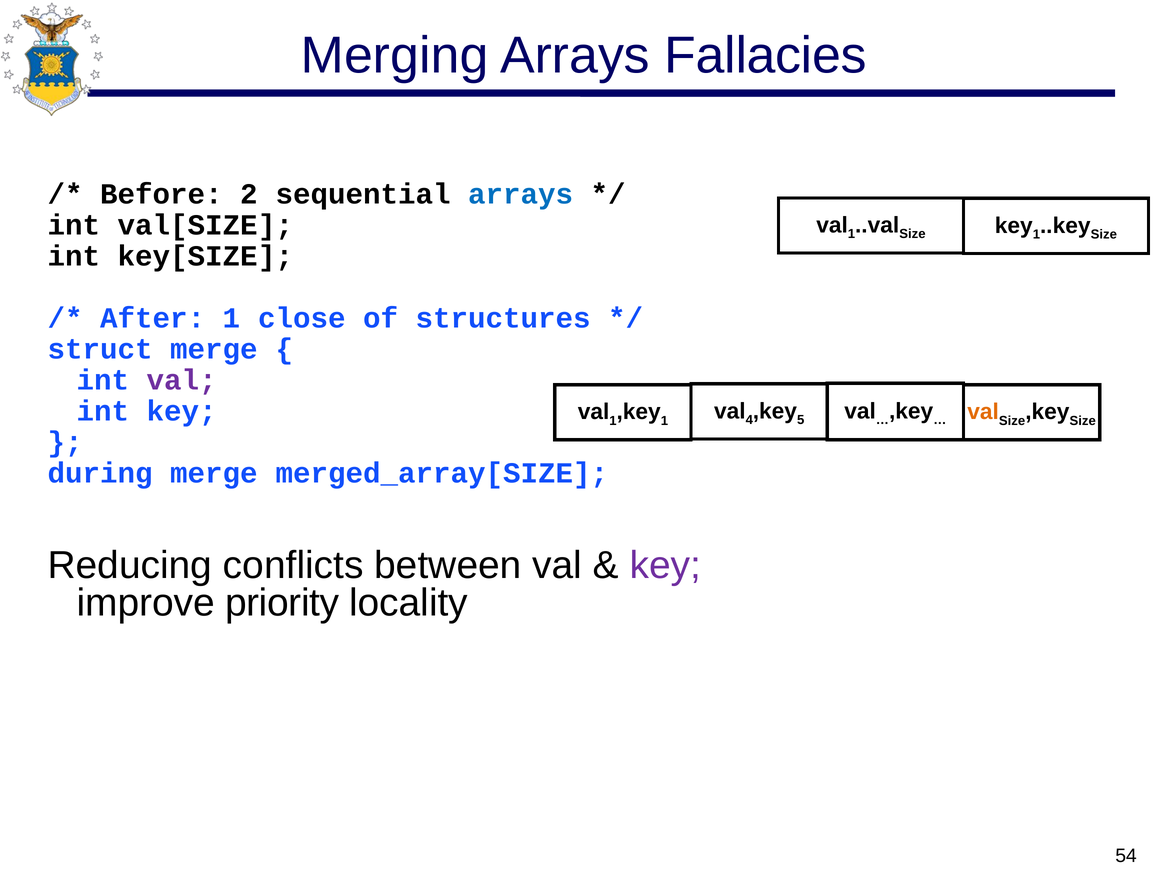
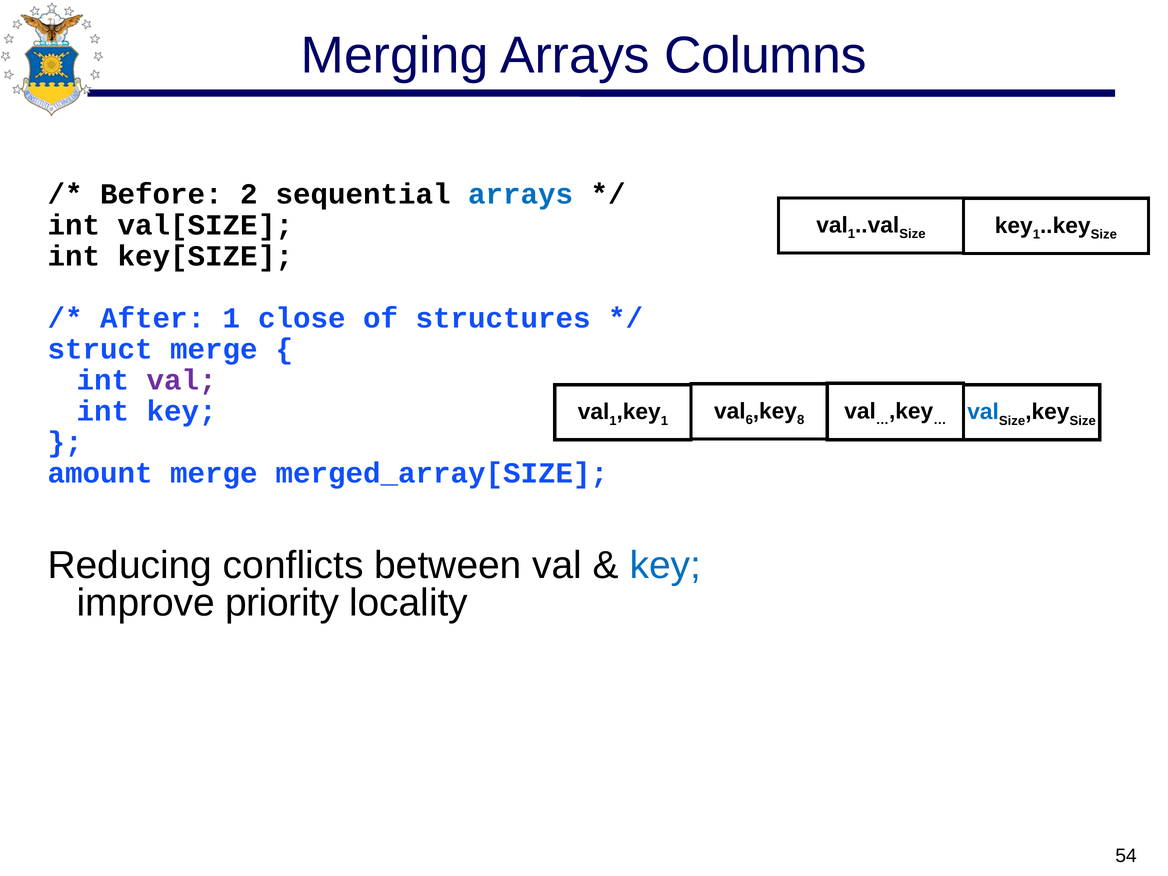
Fallacies: Fallacies -> Columns (766, 56)
4: 4 -> 6 (749, 420)
5: 5 -> 8 (801, 420)
val colour: orange -> blue (983, 412)
during: during -> amount (100, 473)
key colour: purple -> blue (665, 565)
